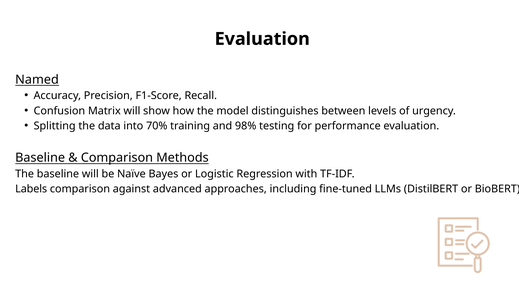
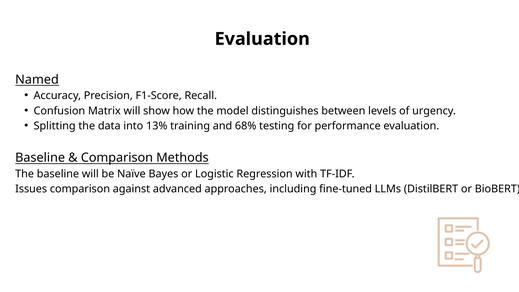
70%: 70% -> 13% (157, 126)
98%: 98% -> 68% (246, 126)
Labels: Labels -> Issues (31, 189)
